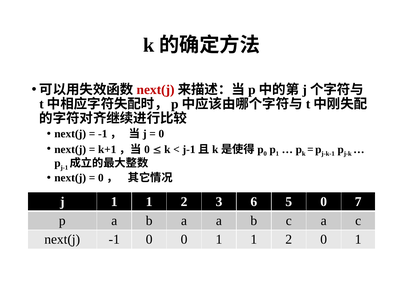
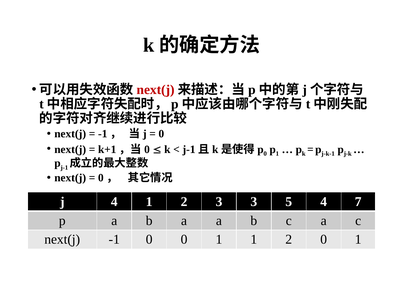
j 1: 1 -> 4 (114, 202)
3 6: 6 -> 3 (254, 202)
5 0: 0 -> 4 (324, 202)
